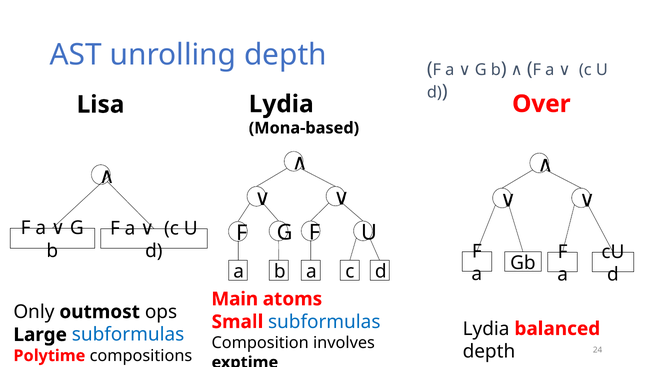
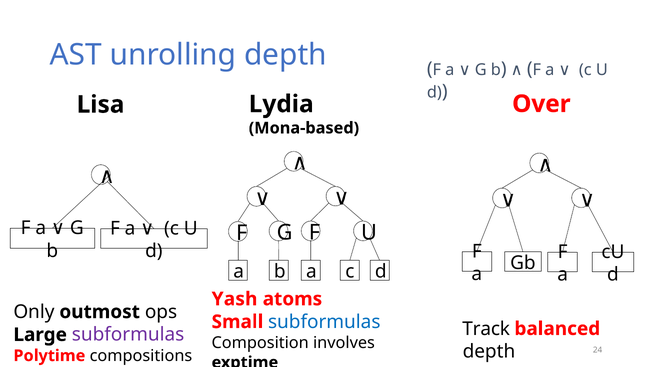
Main: Main -> Yash (235, 299)
Lydia: Lydia -> Track (486, 328)
subformulas colour: blue -> purple (128, 334)
